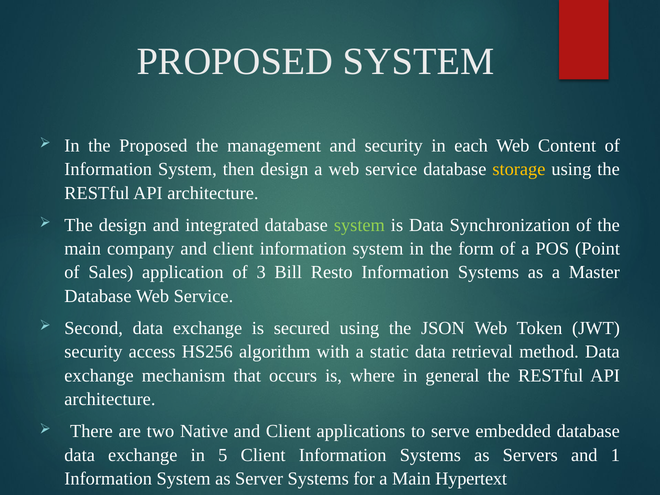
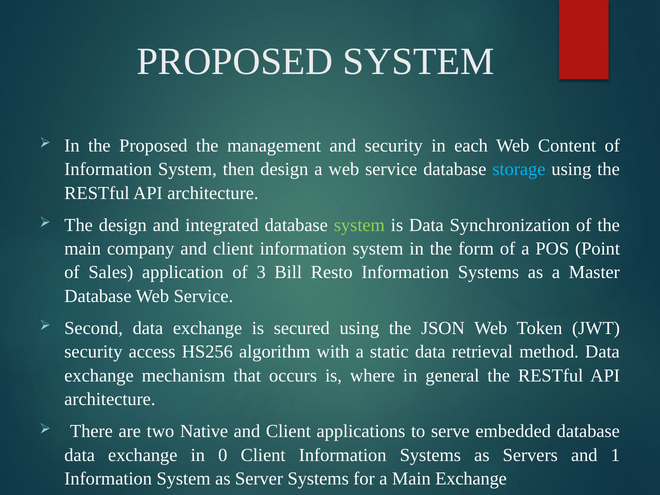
storage colour: yellow -> light blue (519, 169)
5: 5 -> 0 (223, 455)
Main Hypertext: Hypertext -> Exchange (471, 479)
